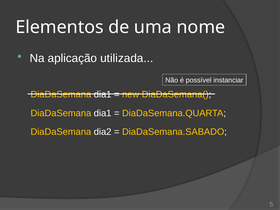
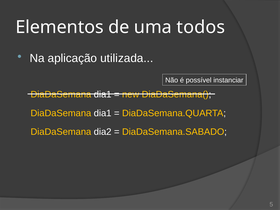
nome: nome -> todos (201, 27)
